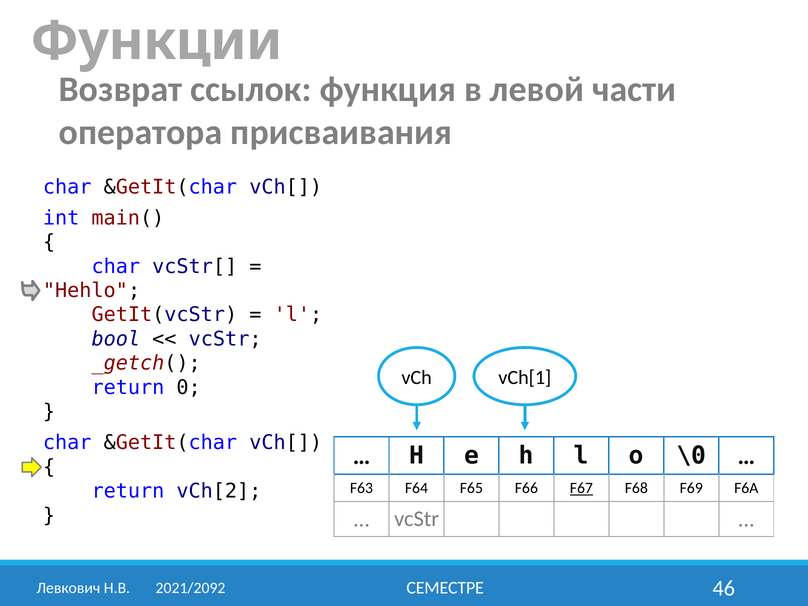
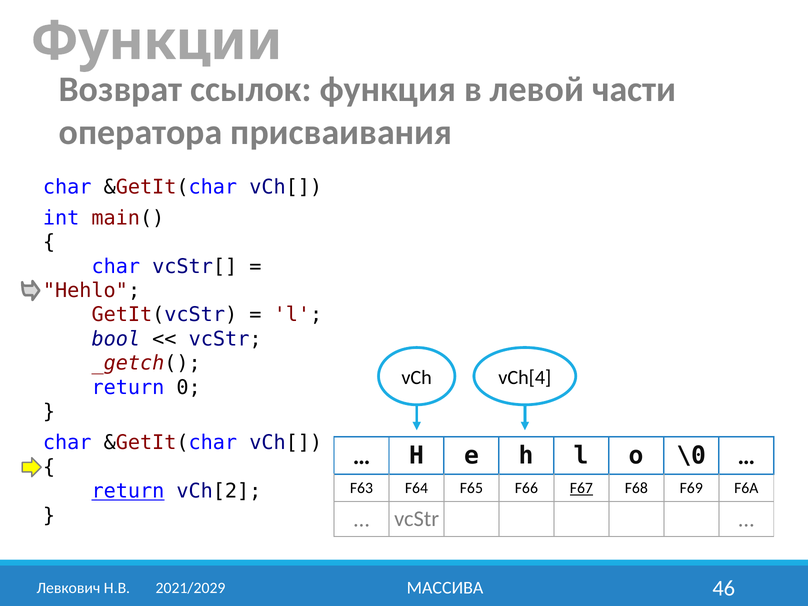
vCh[1: vCh[1 -> vCh[4 (525, 378)
return underline: none -> present (128, 491)
СЕМЕСТРЕ: СЕМЕСТРЕ -> МАССИВА (445, 588)
2021/2092: 2021/2092 -> 2021/2029 (191, 588)
